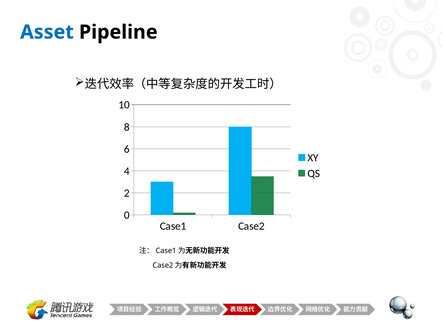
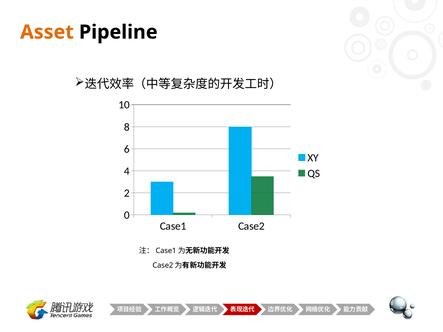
Asset colour: blue -> orange (47, 32)
